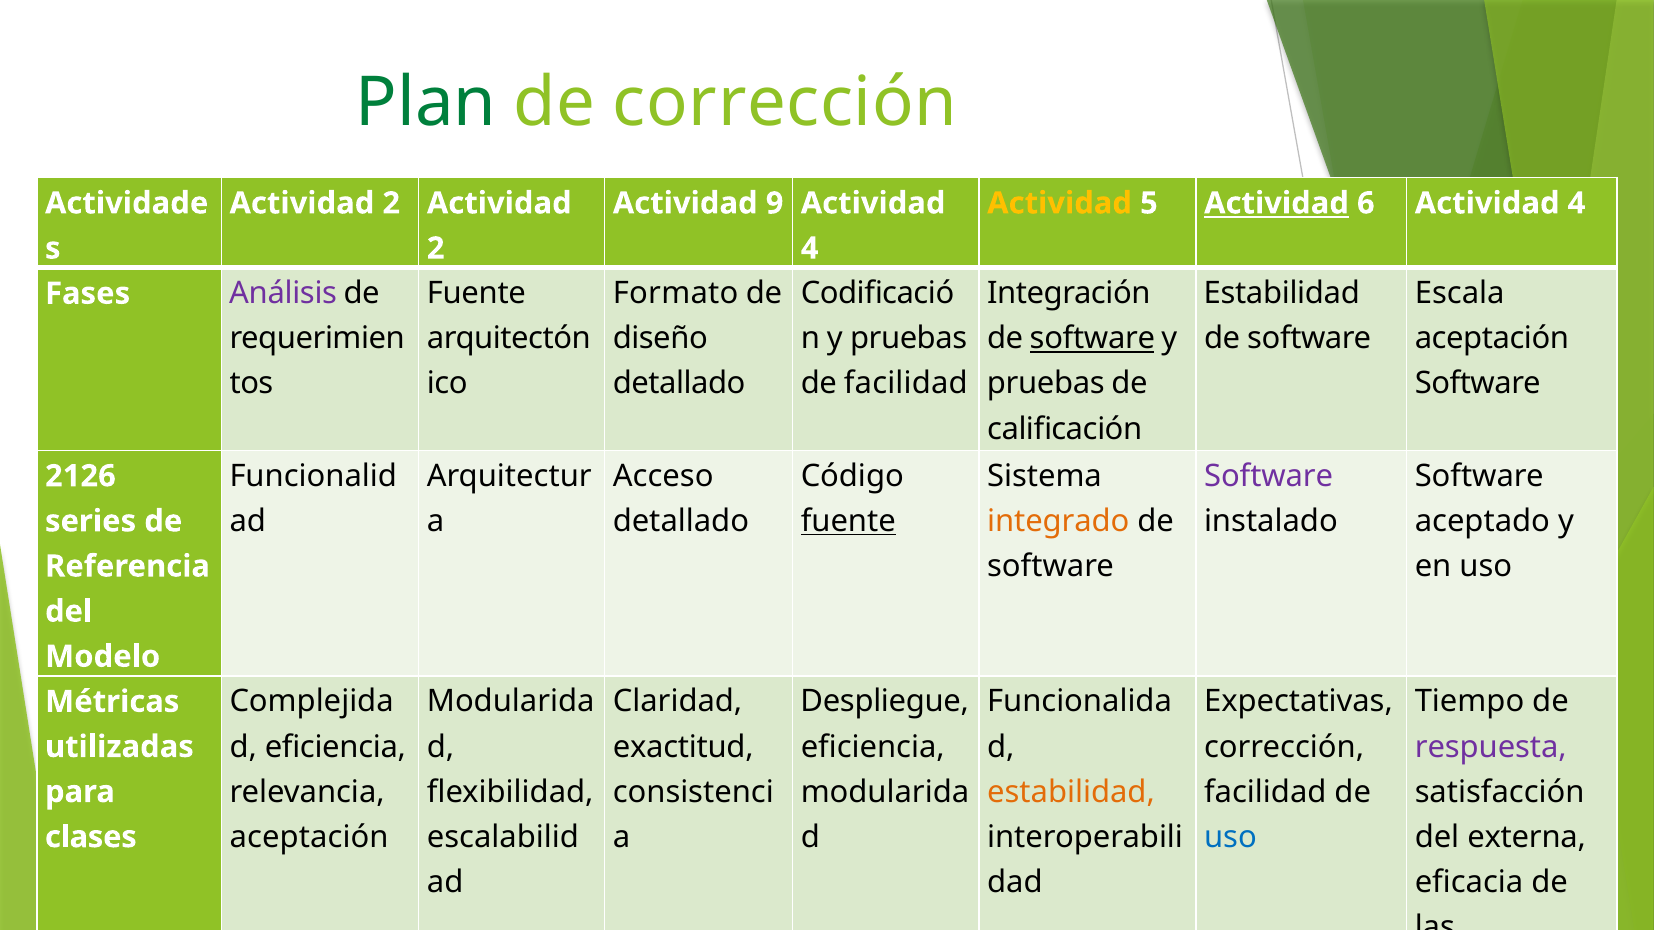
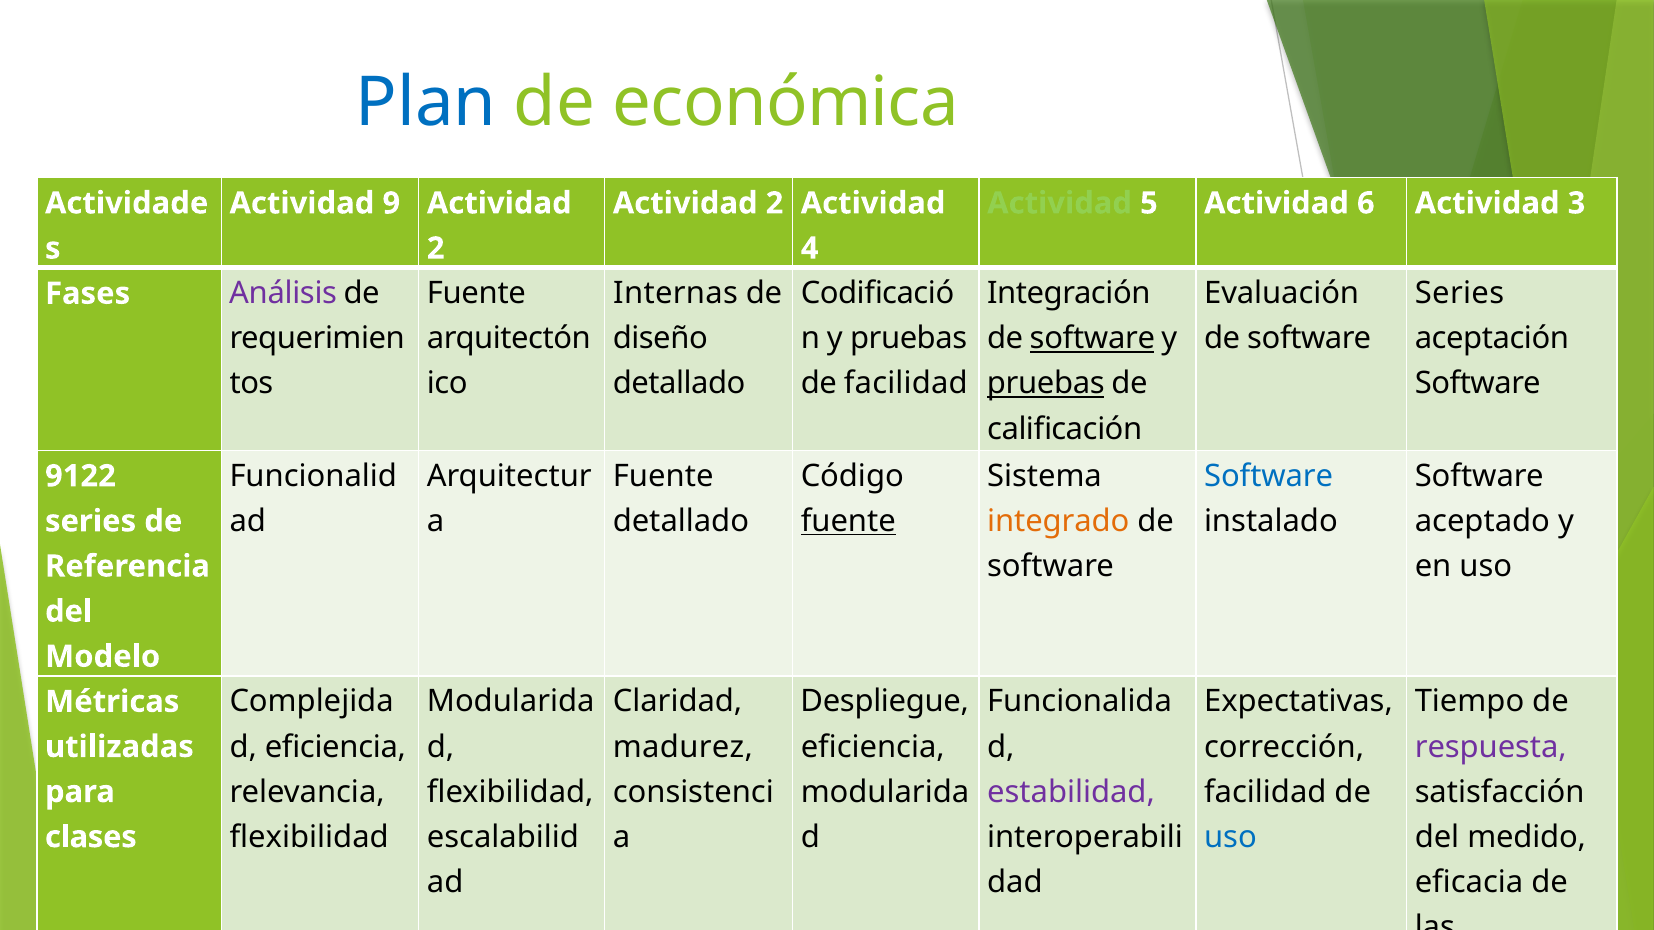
Plan colour: green -> blue (426, 103)
de corrección: corrección -> económica (786, 103)
2: 2 -> 9 (391, 203)
9: 9 -> 2 (775, 203)
Actividad colour: yellow -> light green (1060, 203)
Actividad underline: present -> none (1276, 203)
6 Actividad 4: 4 -> 3 (1577, 203)
Formato: Formato -> Internas (676, 294)
Estabilidad: Estabilidad -> Evaluación (1282, 294)
Escala: Escala -> Series (1460, 294)
pruebas underline: none -> present (1046, 384)
Acceso: Acceso -> Fuente (663, 476)
Software colour: purple -> blue (1269, 476)
2126: 2126 -> 9122 (80, 476)
exactitud: exactitud -> madurez (683, 747)
estabilidad colour: orange -> purple (1071, 792)
aceptación: aceptación -> flexibilidad (309, 837)
externa: externa -> medido (1527, 837)
